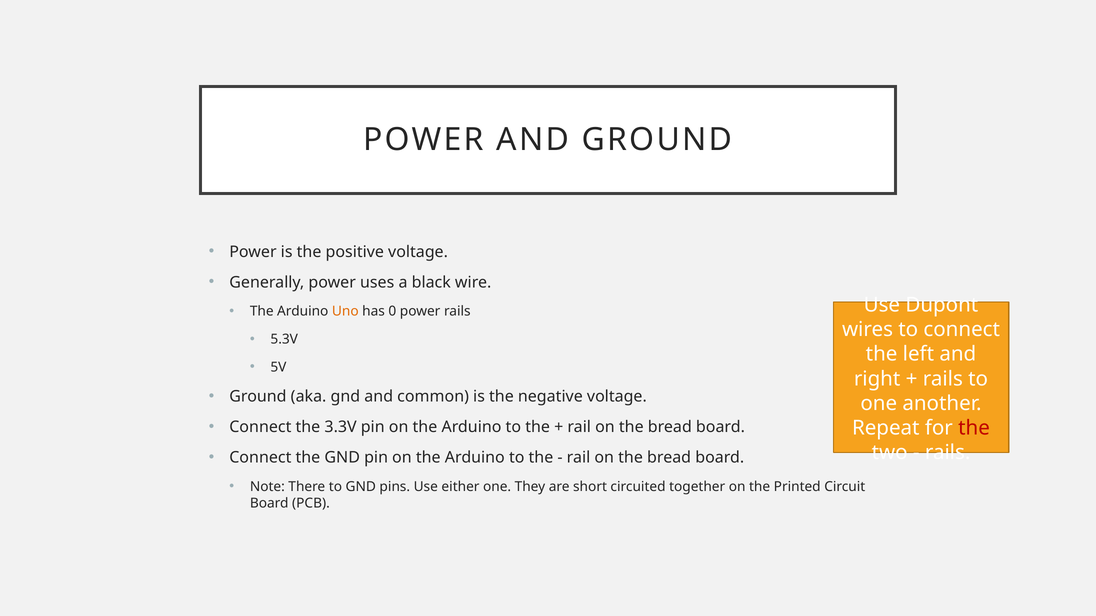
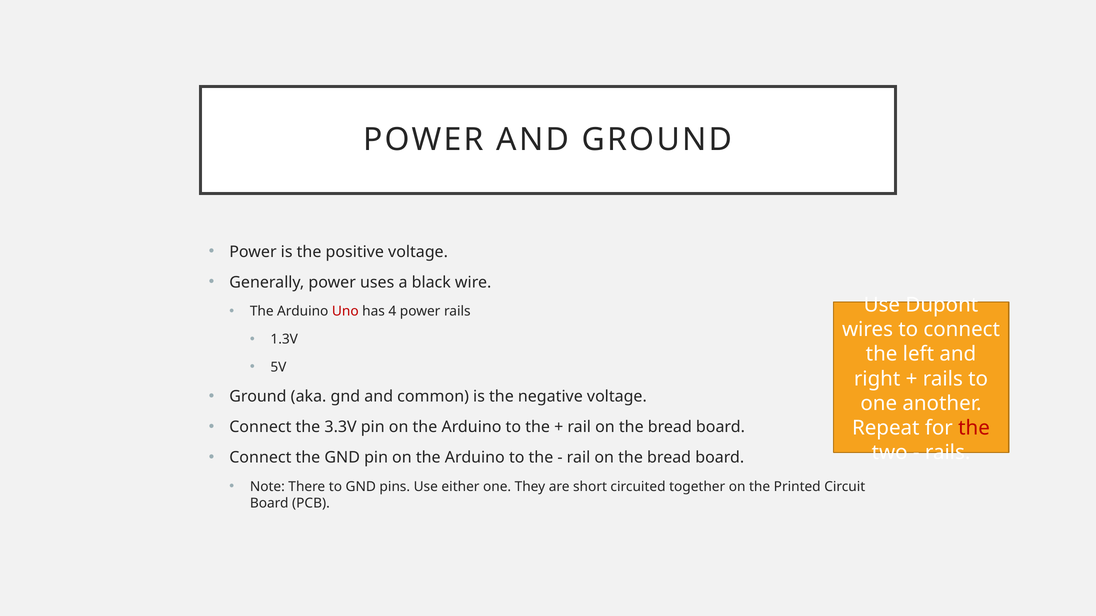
Uno colour: orange -> red (345, 312)
0: 0 -> 4 (392, 312)
5.3V: 5.3V -> 1.3V (284, 340)
